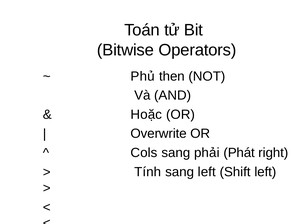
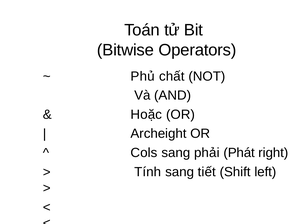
then: then -> chất (172, 76)
Overwrite: Overwrite -> Archeight (159, 134)
sang left: left -> tiết (207, 172)
